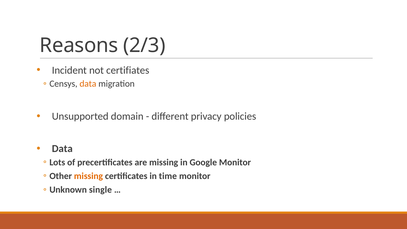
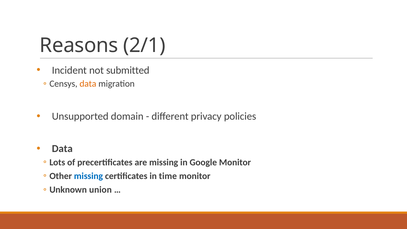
2/3: 2/3 -> 2/1 (144, 46)
certifiates: certifiates -> submitted (128, 70)
missing colour: orange -> blue (88, 176)
single: single -> union (100, 190)
